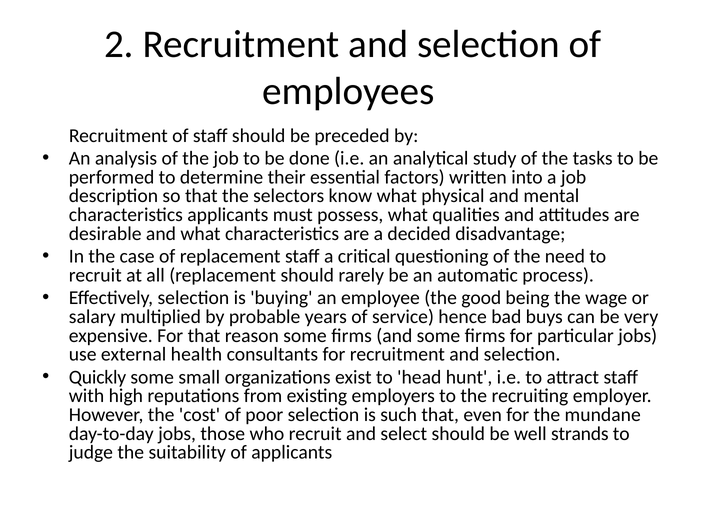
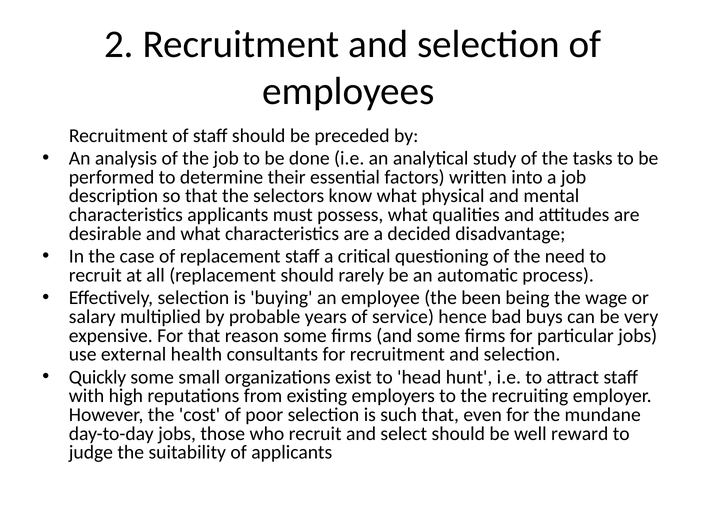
good: good -> been (481, 298)
strands: strands -> reward (580, 434)
